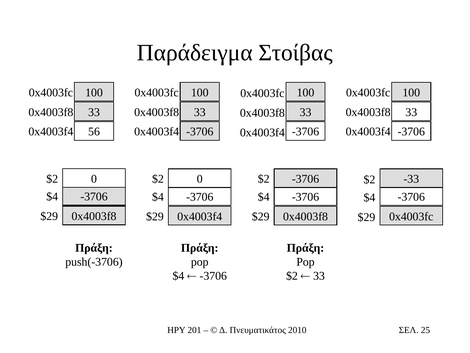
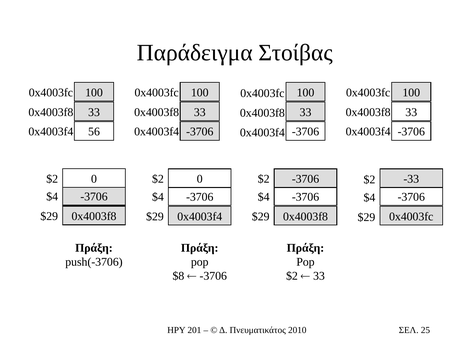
$4: $4 -> $8 (178, 276)
